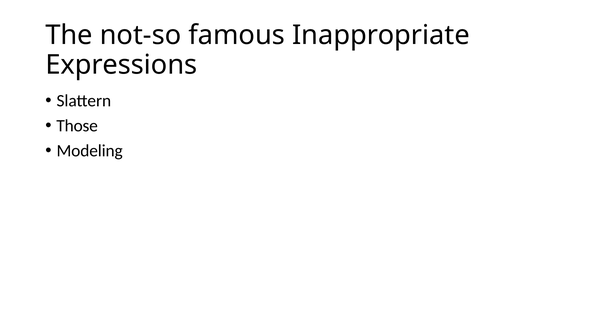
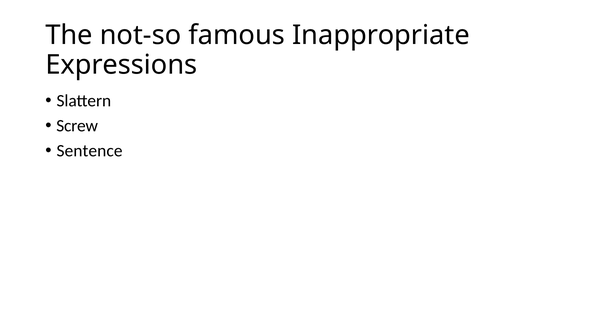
Those: Those -> Screw (77, 126)
Modeling: Modeling -> Sentence (90, 150)
